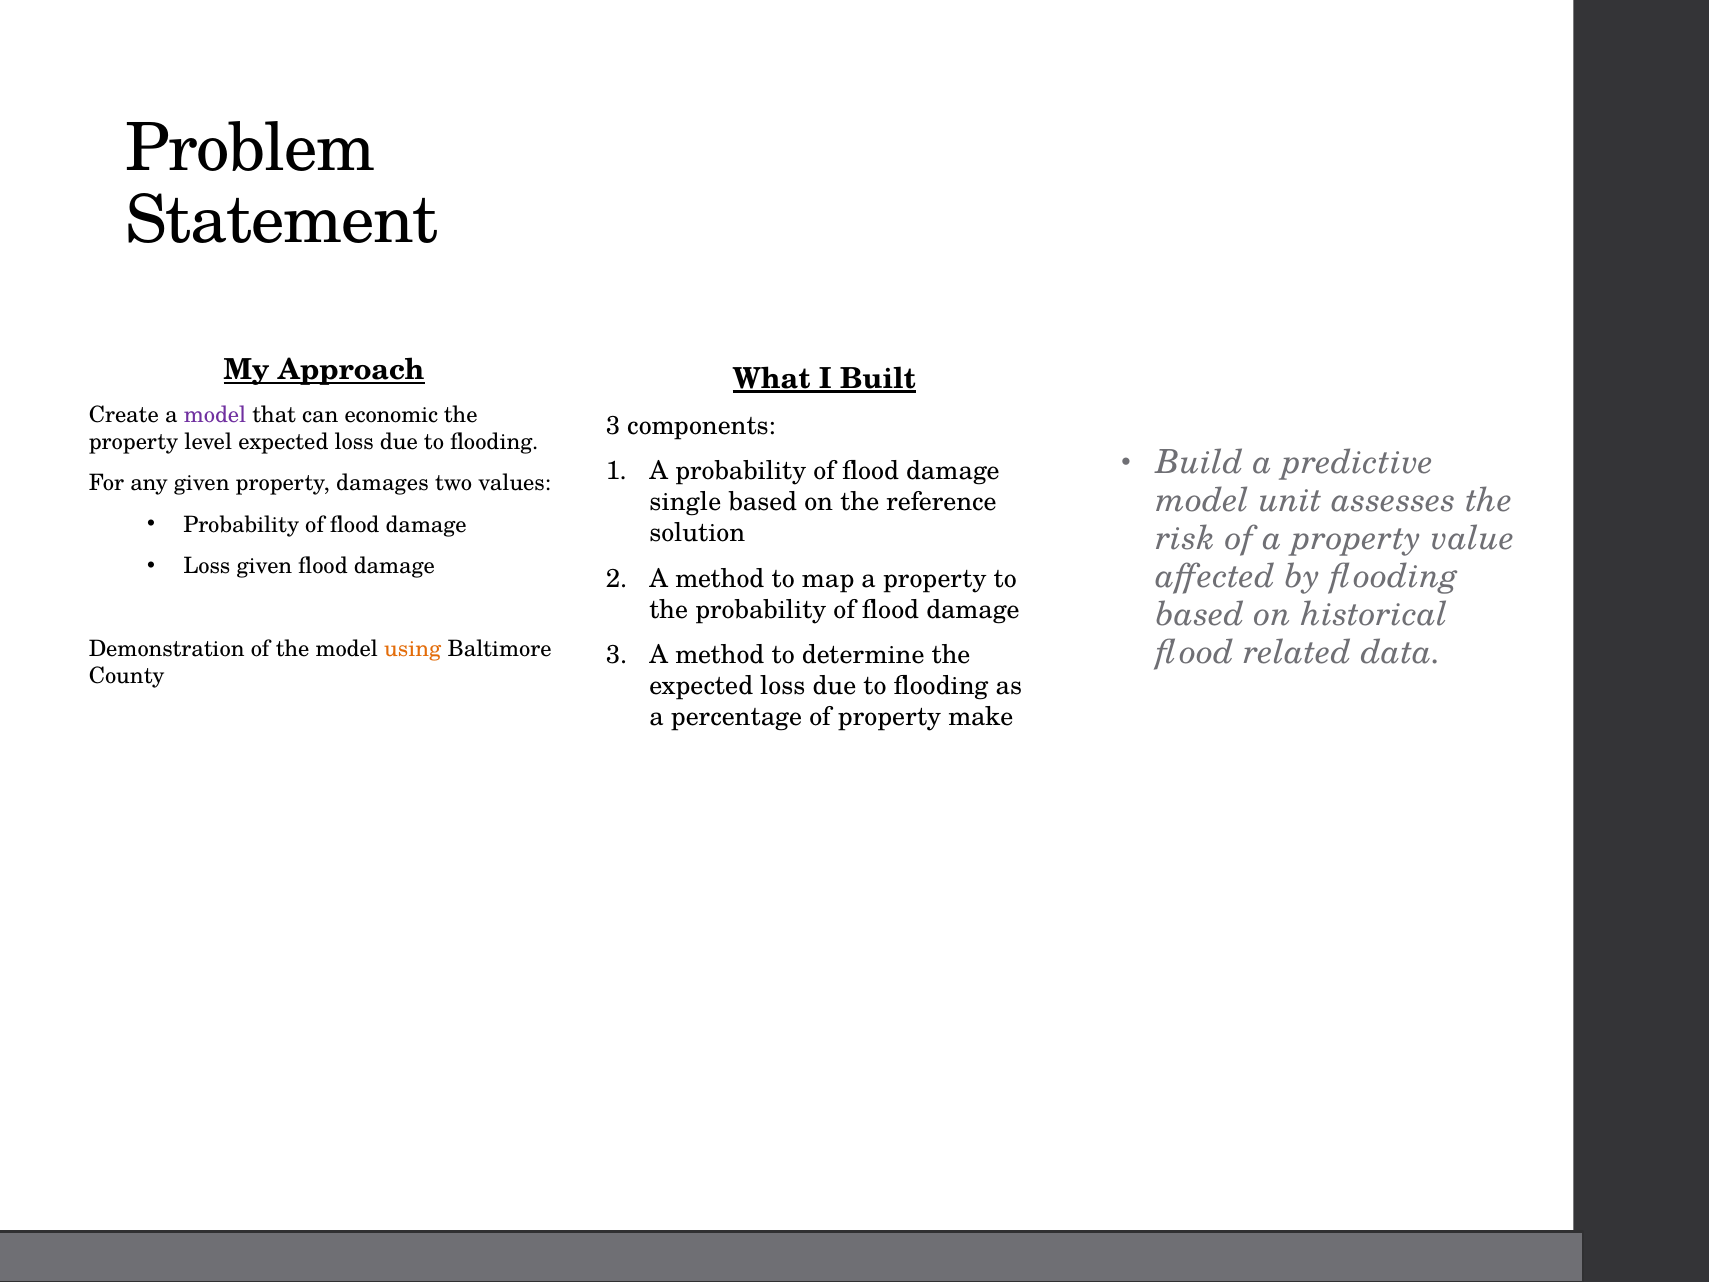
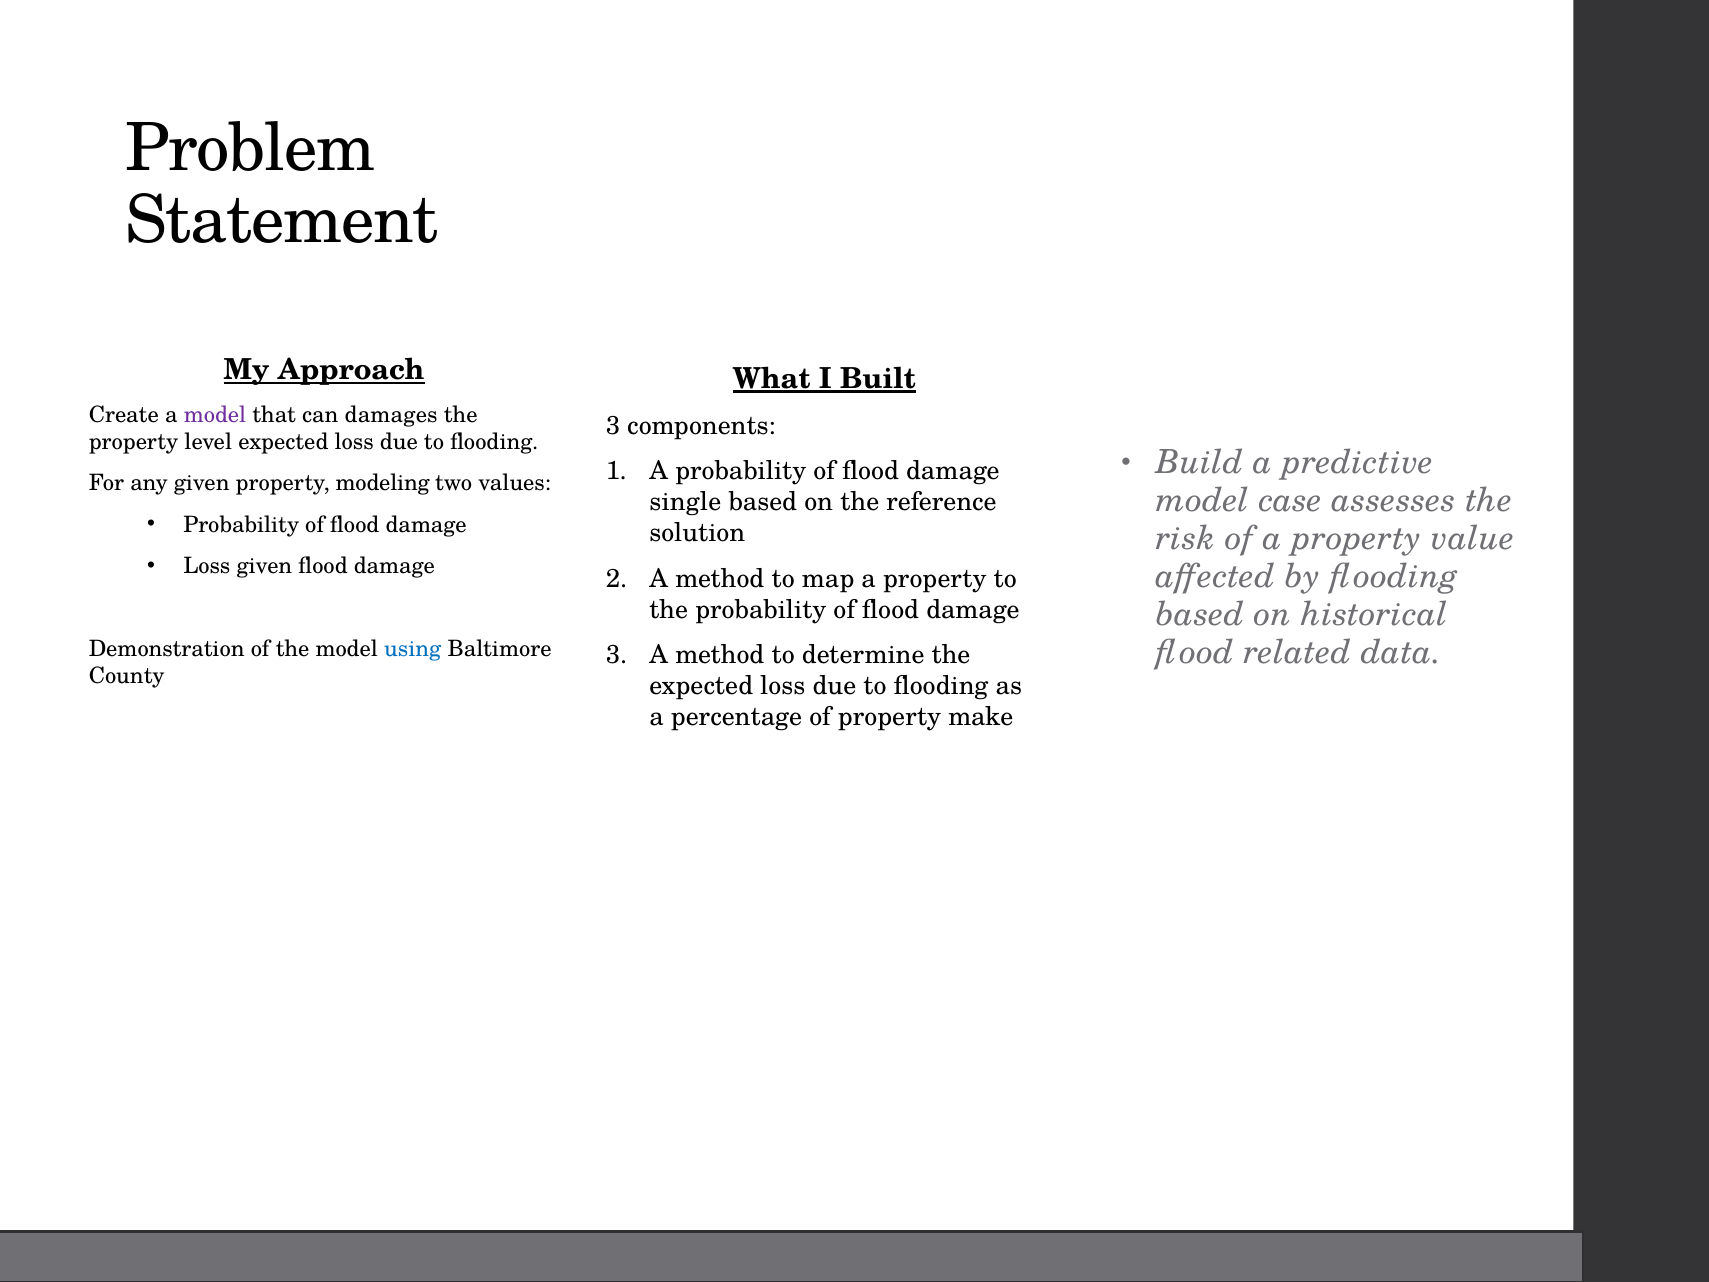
economic: economic -> damages (391, 415)
damages: damages -> modeling (383, 483)
unit: unit -> case (1290, 500)
using colour: orange -> blue (413, 649)
